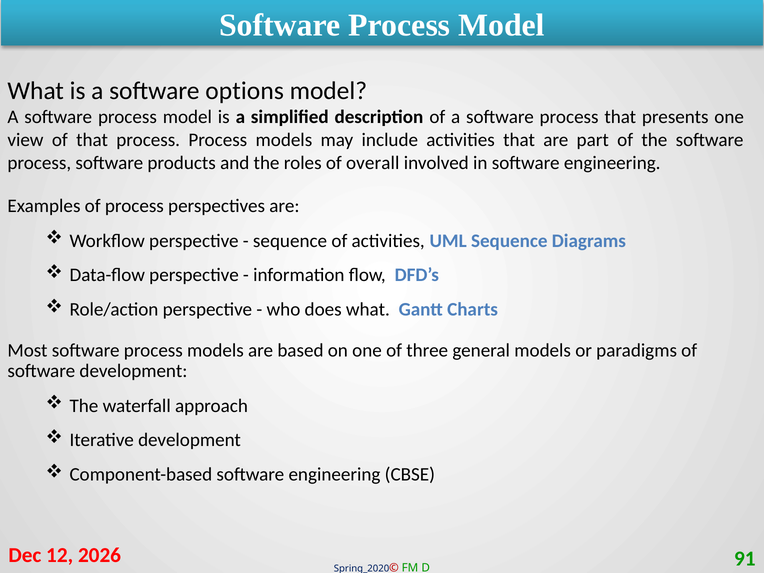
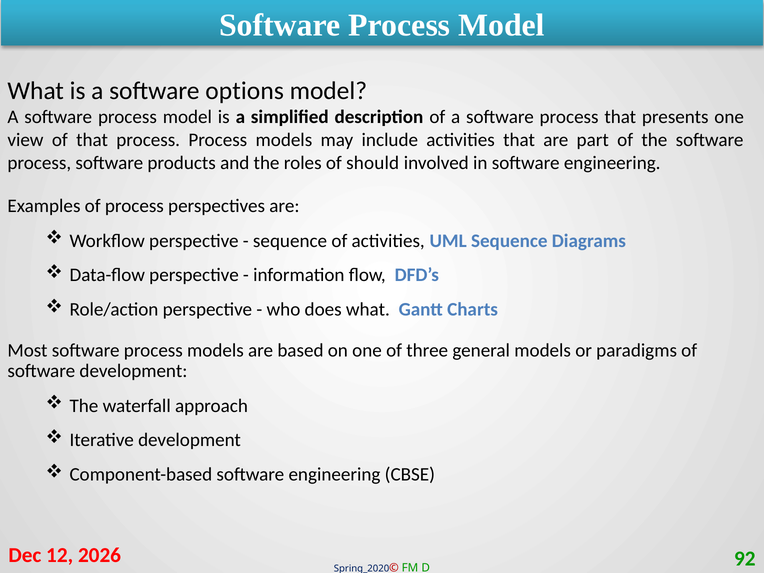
overall: overall -> should (373, 163)
91: 91 -> 92 (745, 559)
